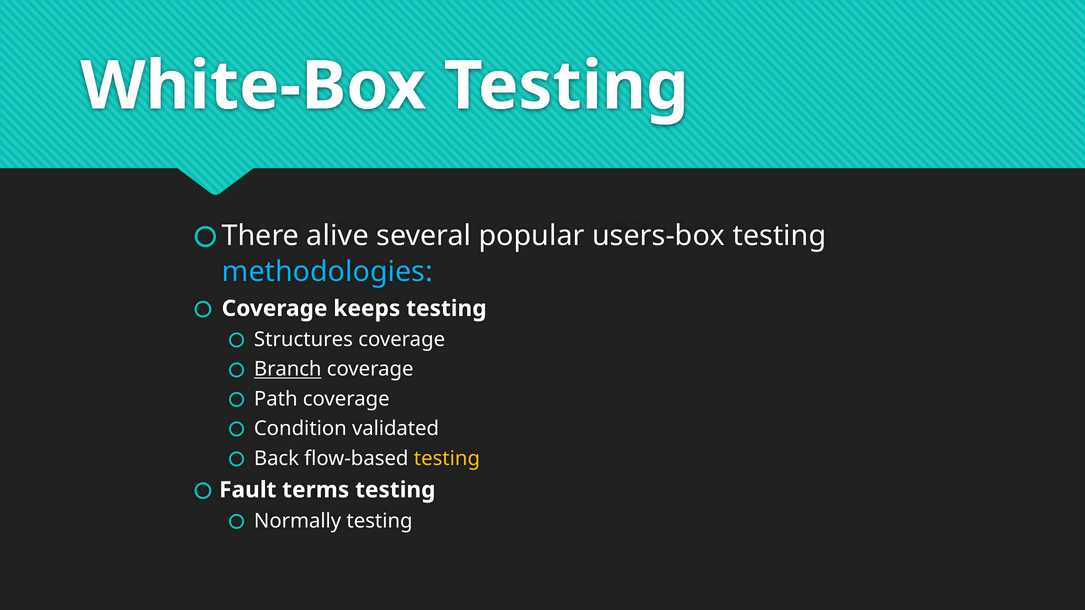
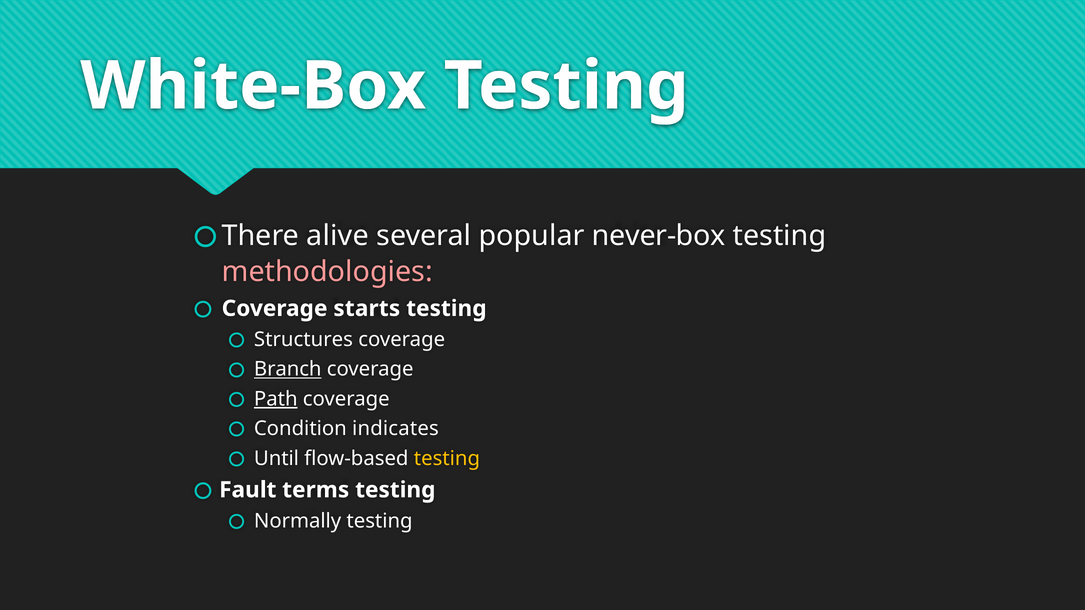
users-box: users-box -> never-box (659, 236)
methodologies colour: light blue -> pink (327, 272)
keeps: keeps -> starts (367, 309)
Path underline: none -> present (276, 399)
validated: validated -> indicates (395, 429)
Back: Back -> Until (276, 459)
